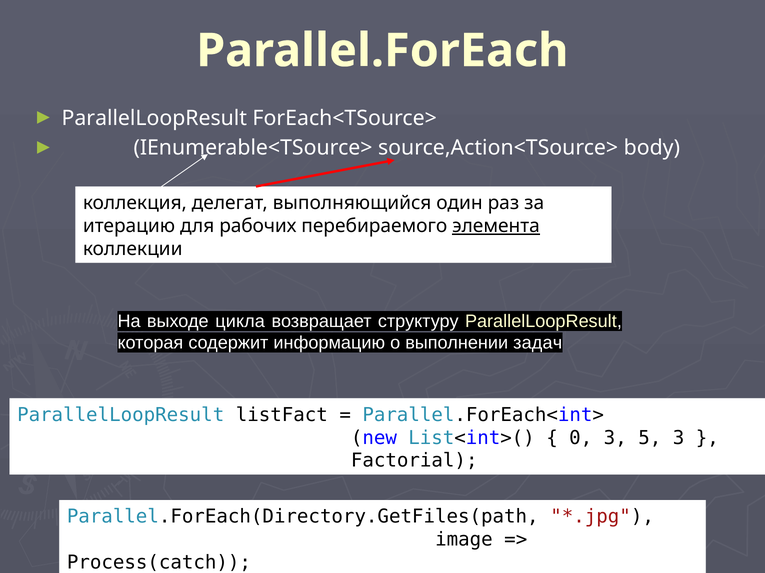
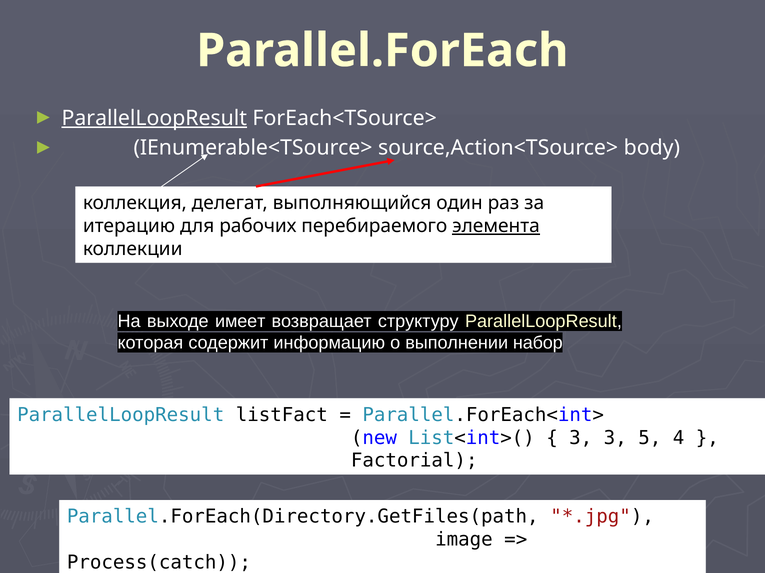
ParallelLoopResult underline: none -> present (154, 118)
цикла: цикла -> имеет (240, 322)
задач: задач -> набор (538, 343)
0: 0 -> 3 (581, 438)
5 3: 3 -> 4 (679, 438)
